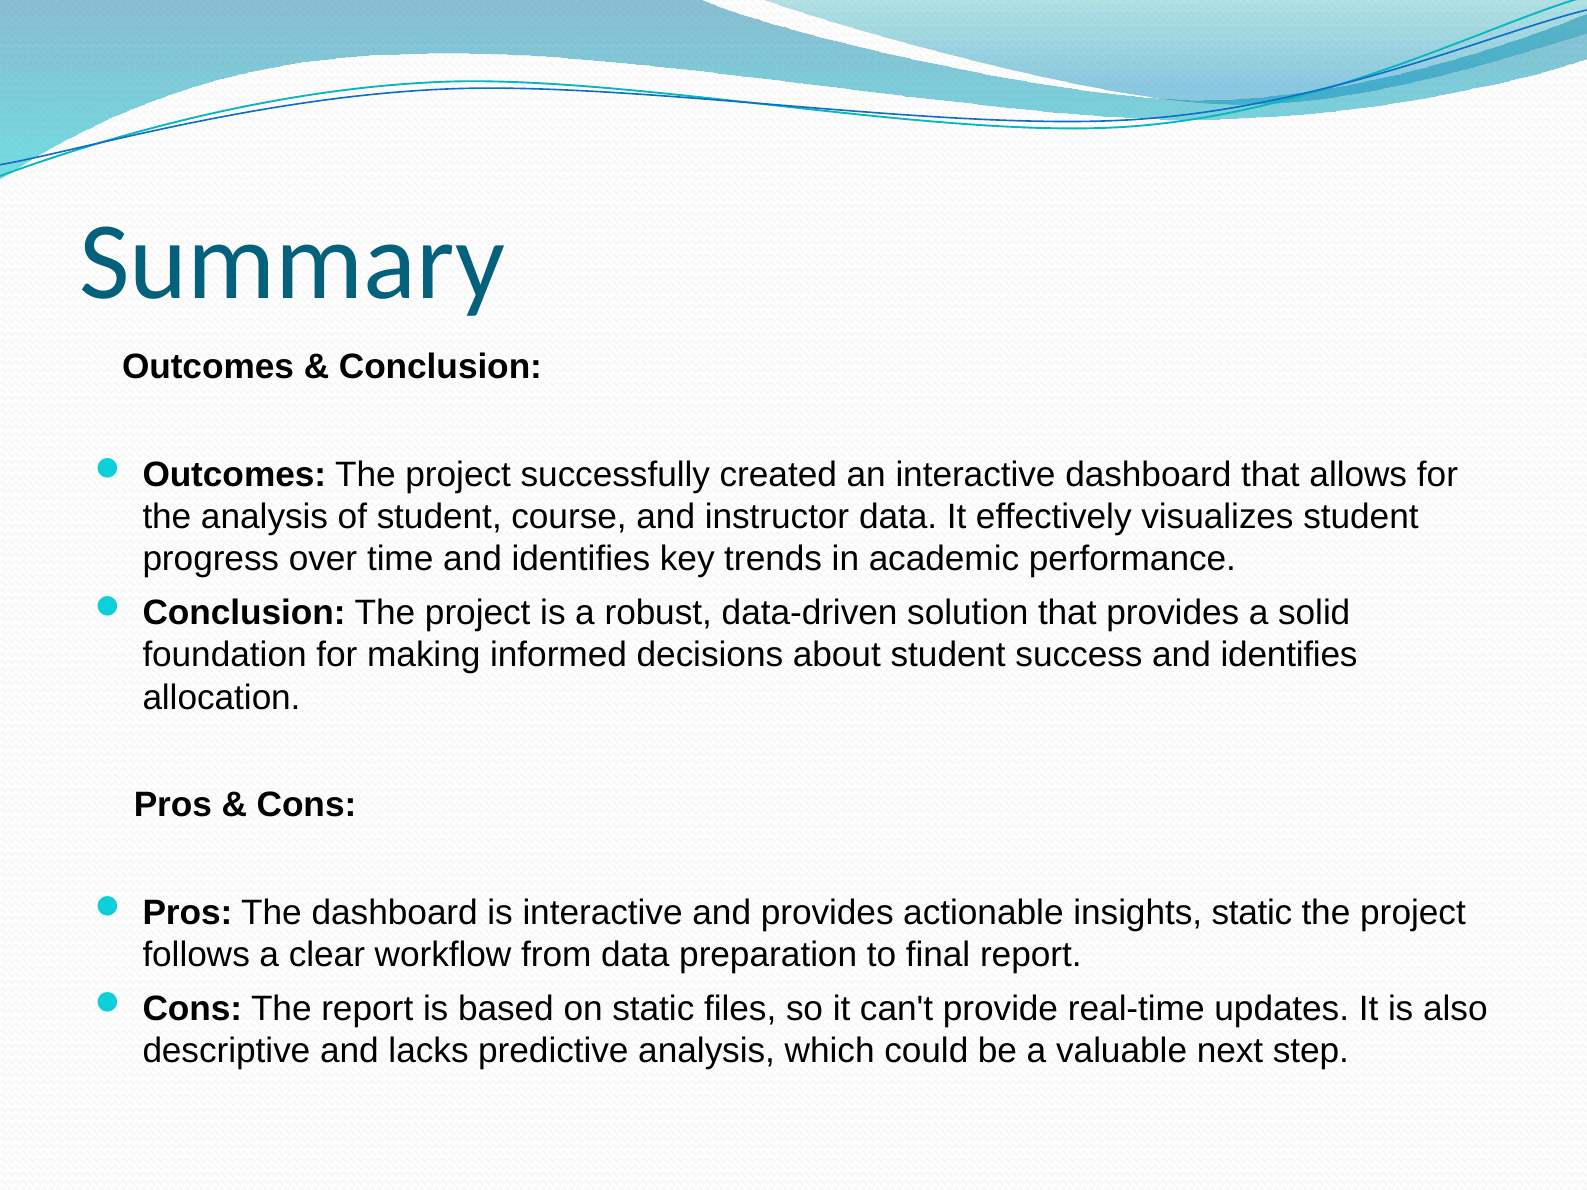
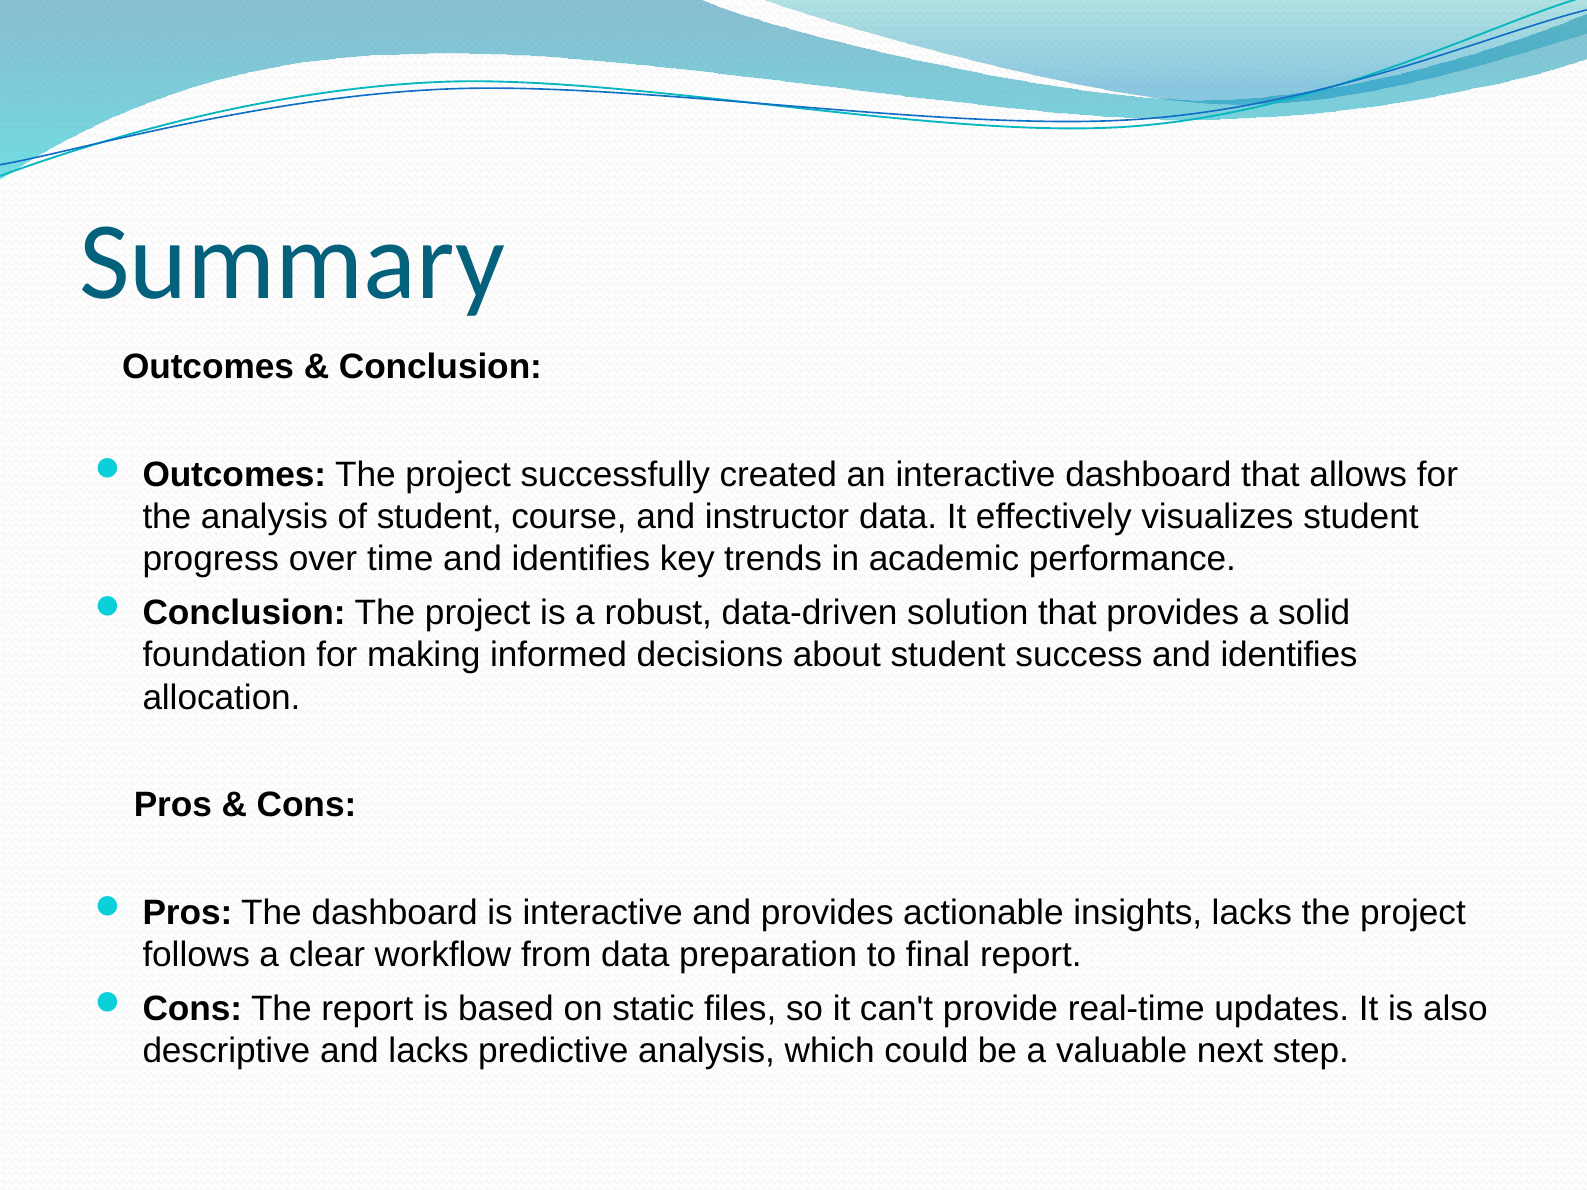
insights static: static -> lacks (1252, 913)
